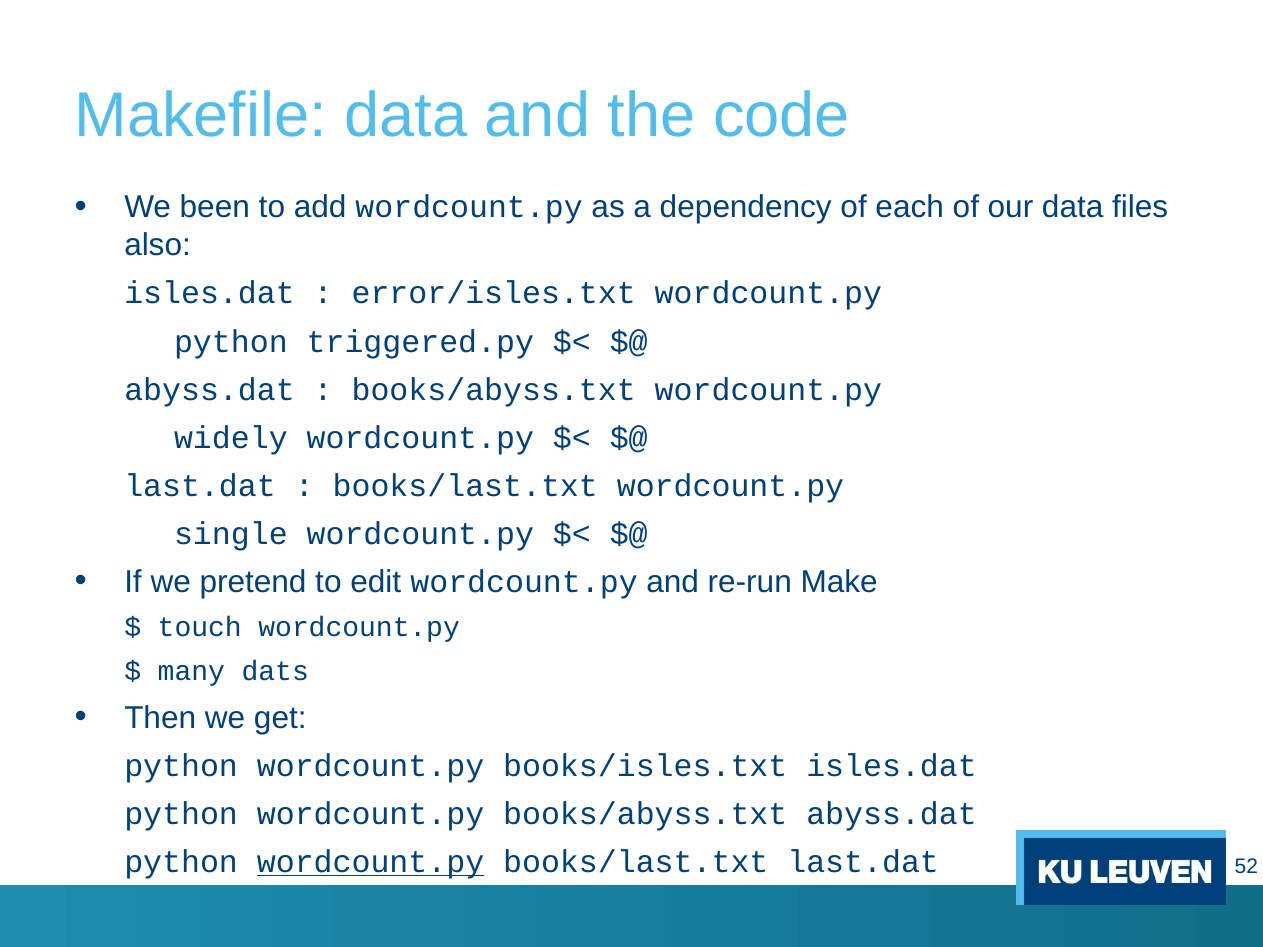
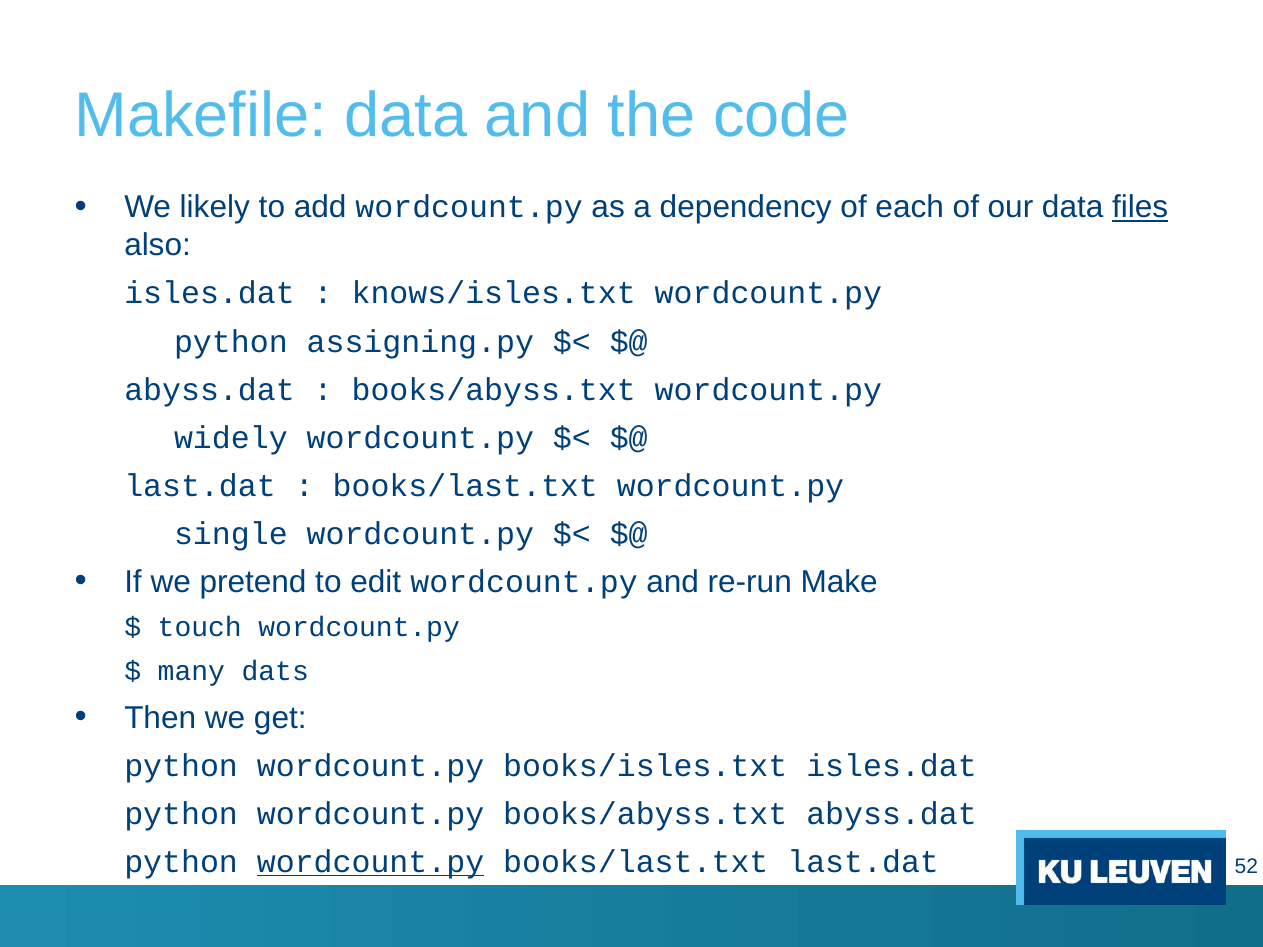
been: been -> likely (215, 208)
files underline: none -> present (1140, 208)
error/isles.txt: error/isles.txt -> knows/isles.txt (494, 294)
triggered.py: triggered.py -> assigning.py (420, 342)
